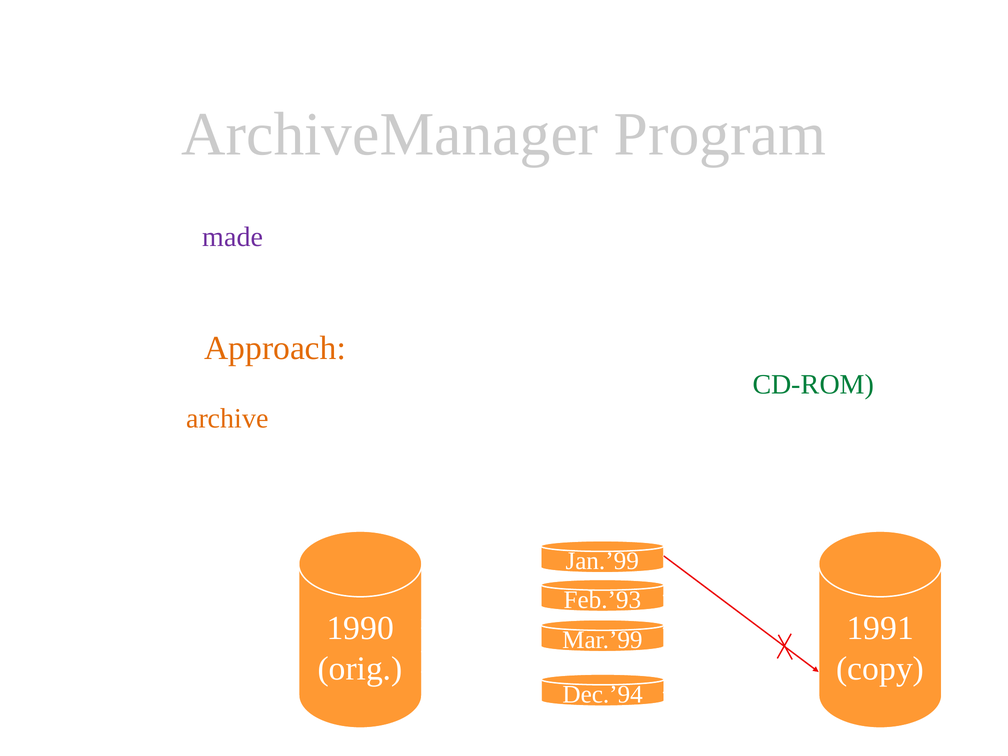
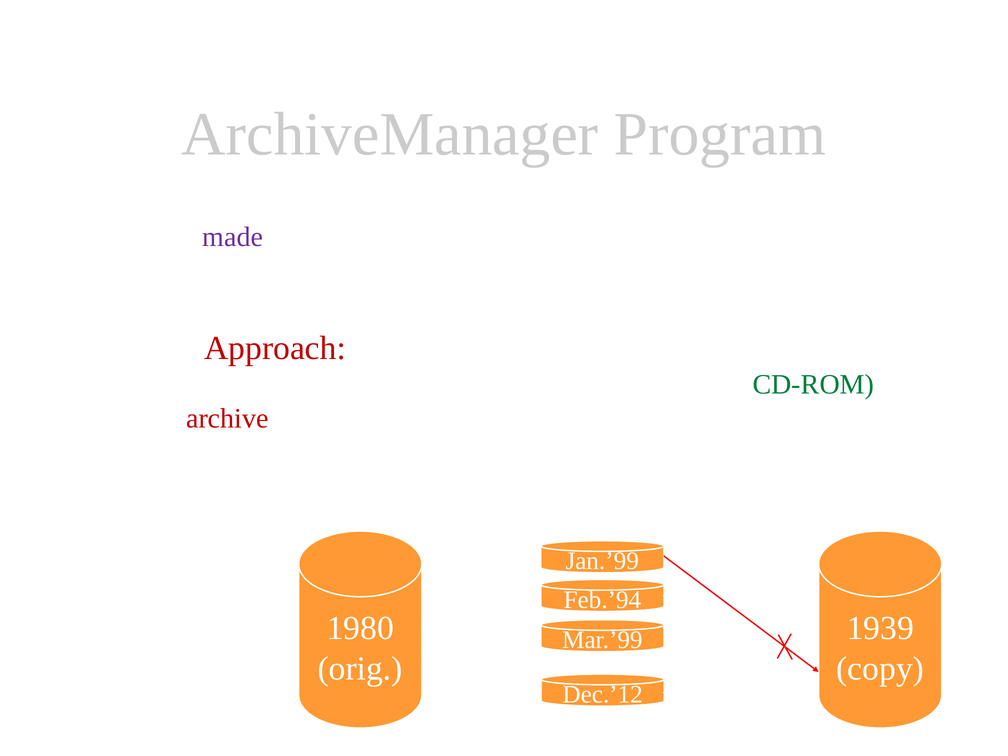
Approach colour: orange -> red (275, 348)
archive colour: orange -> red (227, 418)
Feb.’93: Feb.’93 -> Feb.’94 (602, 600)
1990: 1990 -> 1980 (360, 628)
1991: 1991 -> 1939 (880, 628)
Dec.’94: Dec.’94 -> Dec.’12 (603, 695)
